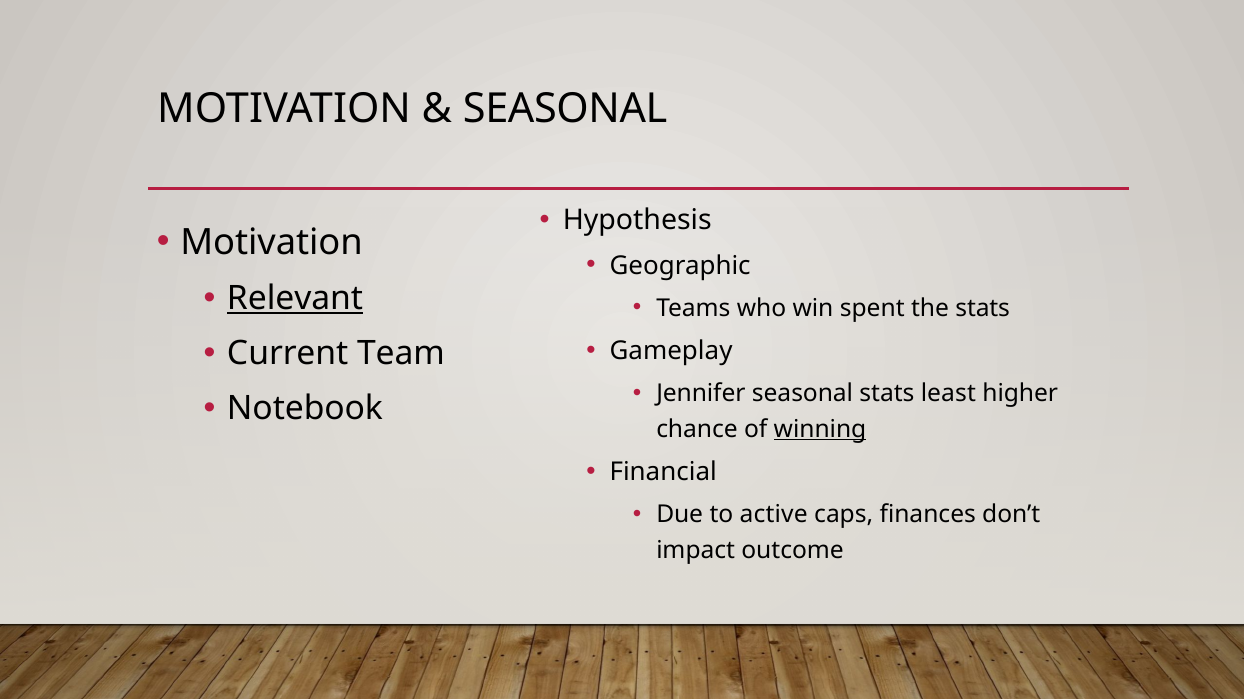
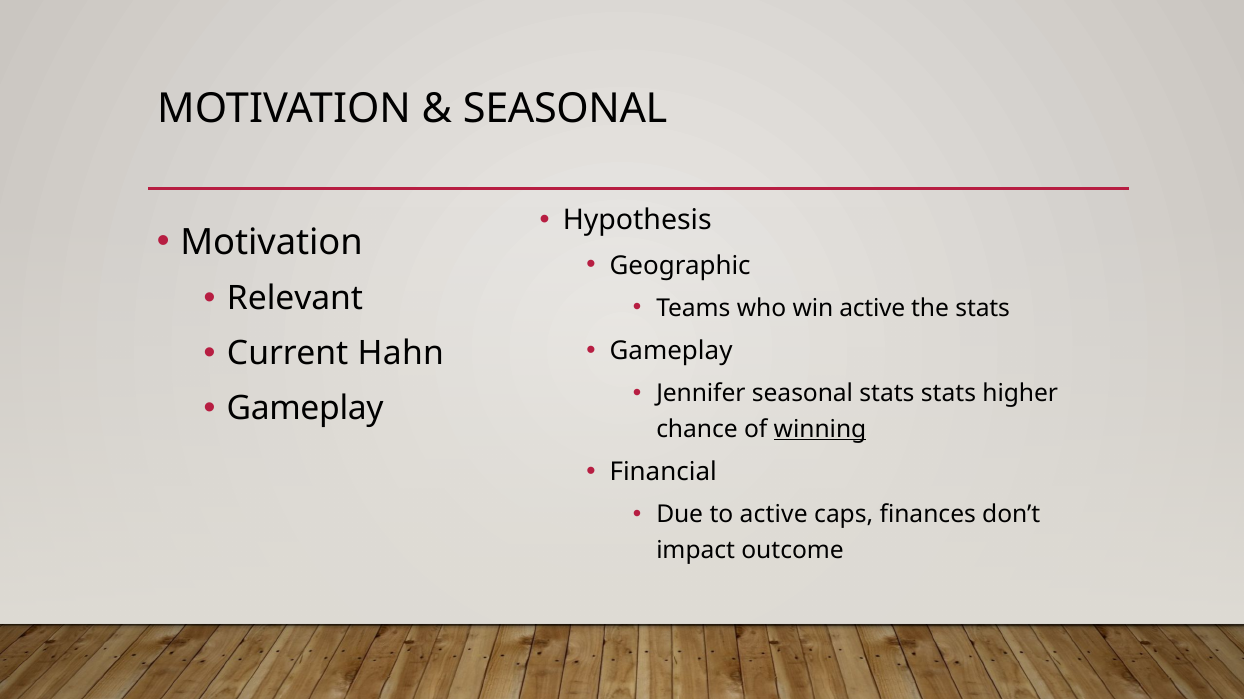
Relevant underline: present -> none (295, 299)
win spent: spent -> active (872, 309)
Team: Team -> Hahn (401, 354)
stats least: least -> stats (948, 394)
Notebook: Notebook -> Gameplay (305, 409)
